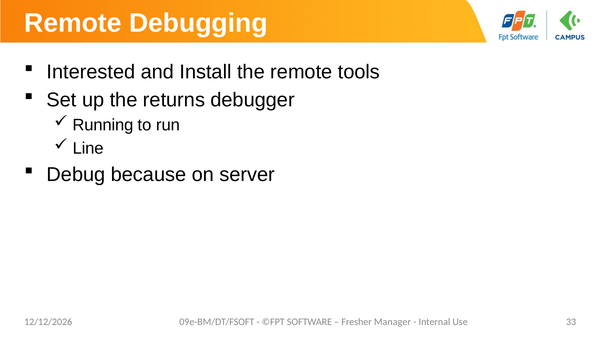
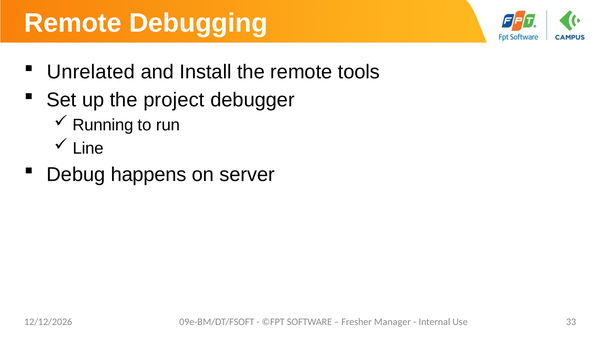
Interested: Interested -> Unrelated (91, 72)
returns: returns -> project (174, 100)
because: because -> happens (149, 174)
